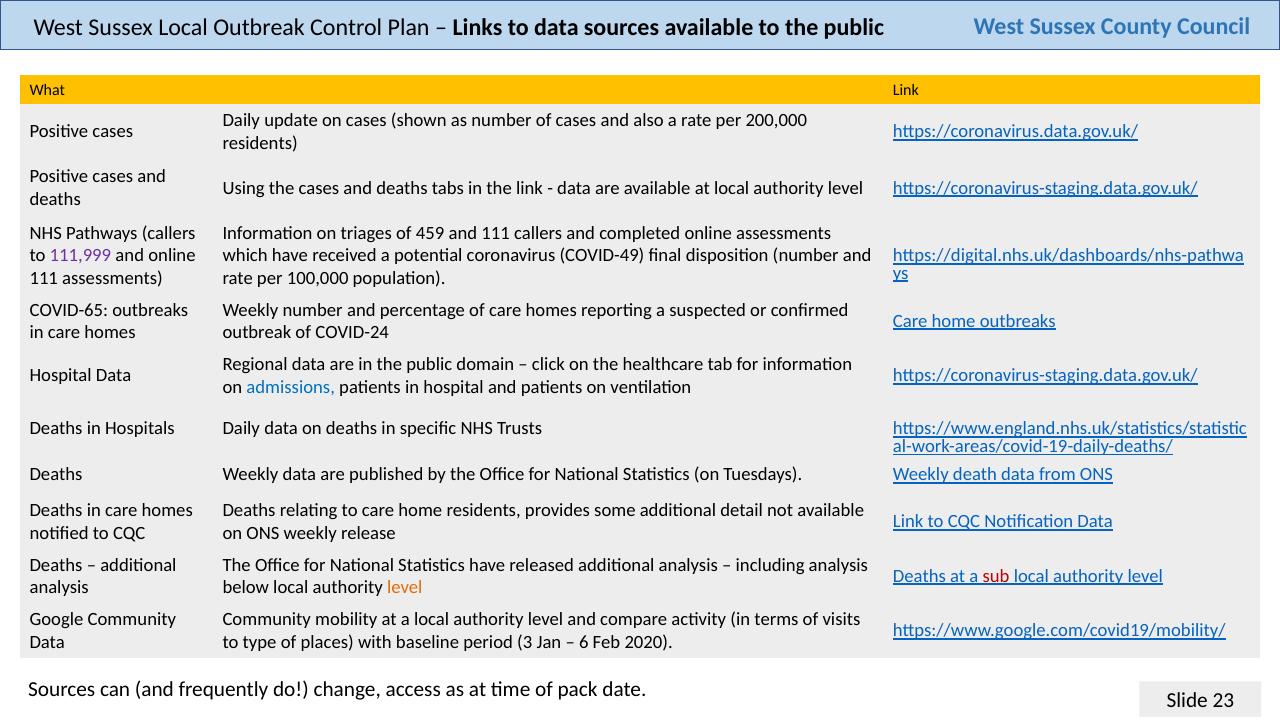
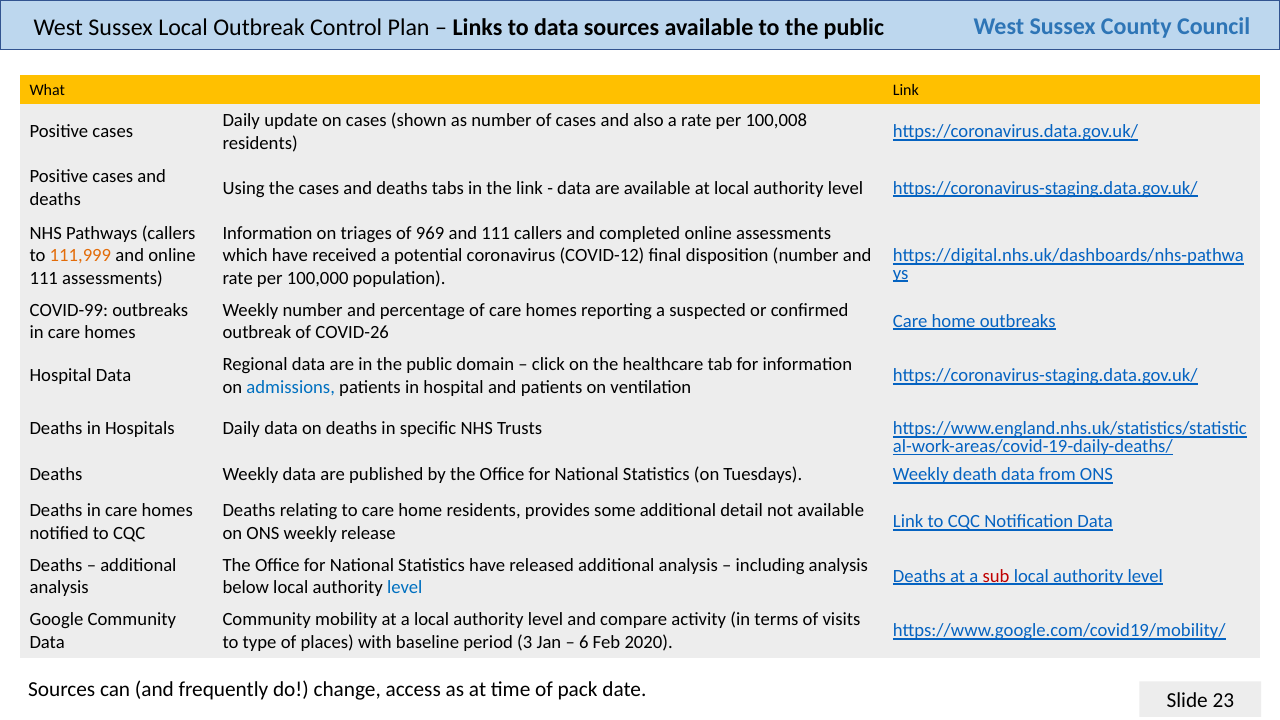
200,000: 200,000 -> 100,008 (776, 120)
459: 459 -> 969 (430, 233)
111,999 colour: purple -> orange (80, 256)
COVID-49: COVID-49 -> COVID-12 (602, 256)
COVID-65: COVID-65 -> COVID-99 (69, 310)
COVID-24: COVID-24 -> COVID-26 (352, 333)
level colour: orange -> blue (405, 588)
